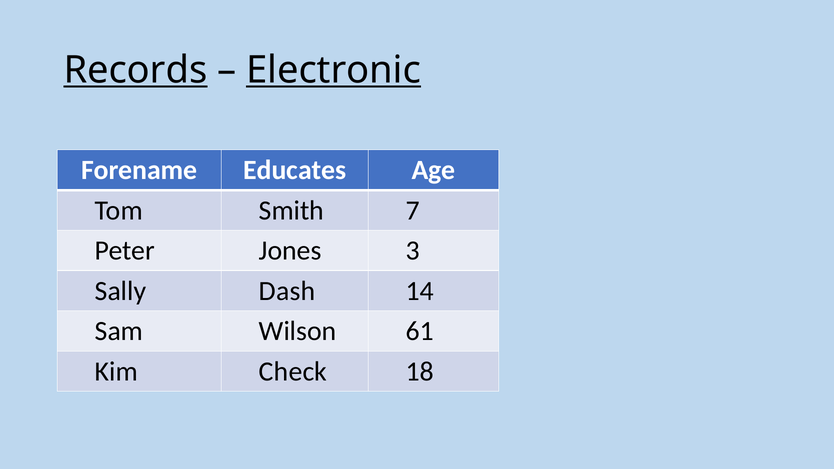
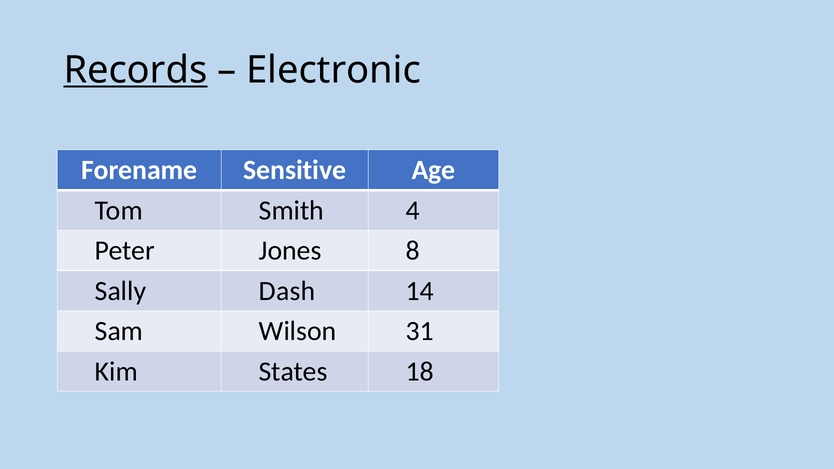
Electronic underline: present -> none (334, 70)
Educates: Educates -> Sensitive (295, 170)
7: 7 -> 4 (413, 211)
3: 3 -> 8 (413, 251)
61: 61 -> 31 (420, 331)
Check: Check -> States (293, 372)
